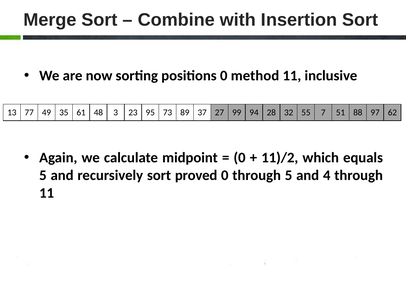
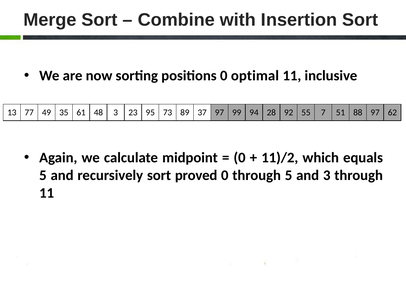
method: method -> optimal (255, 76)
37 27: 27 -> 97 (219, 113)
32: 32 -> 92 (289, 113)
and 4: 4 -> 3 (327, 176)
